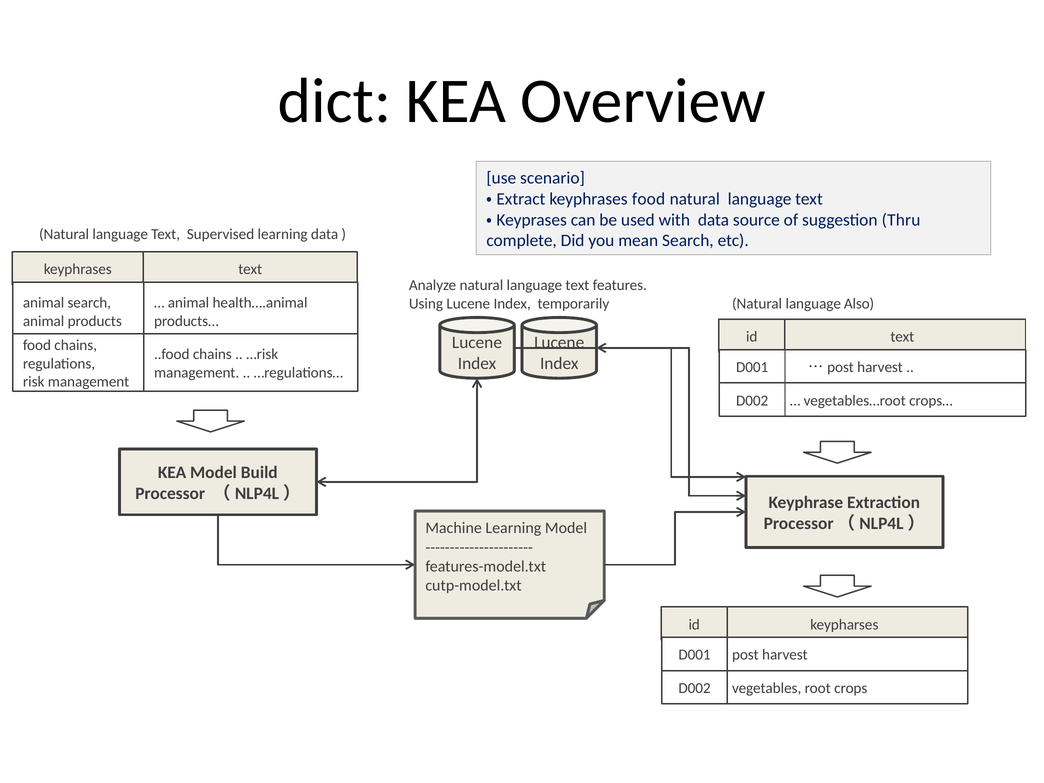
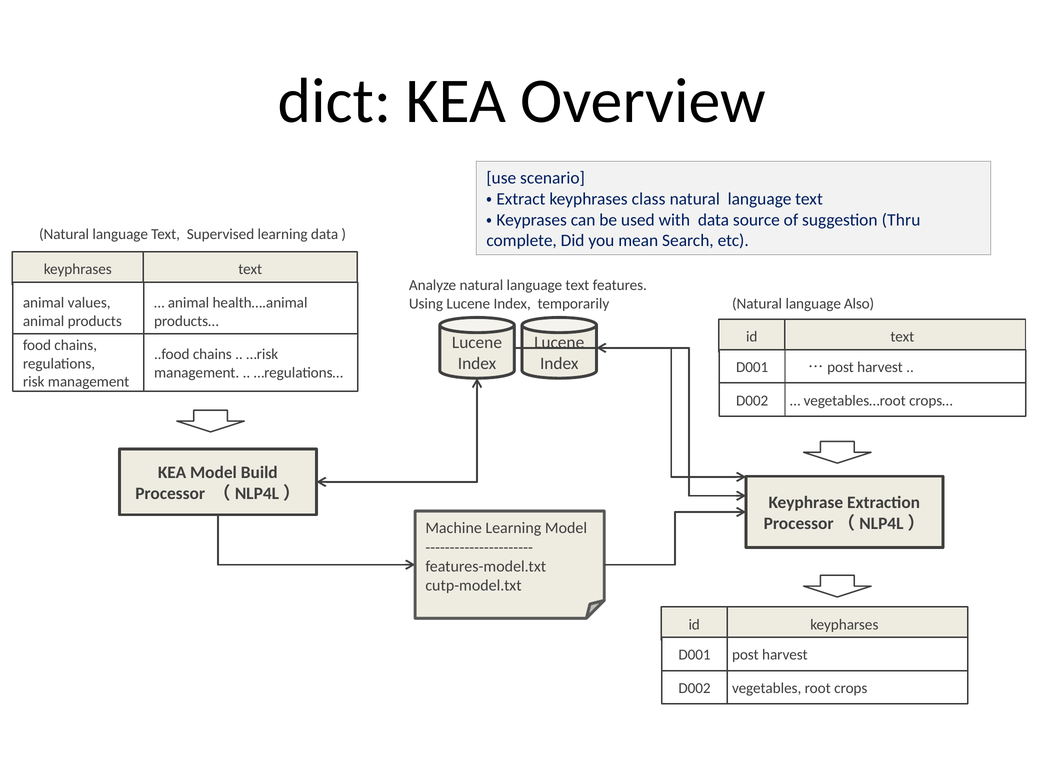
keyphrases food: food -> class (649, 199)
animal search: search -> values (89, 303)
